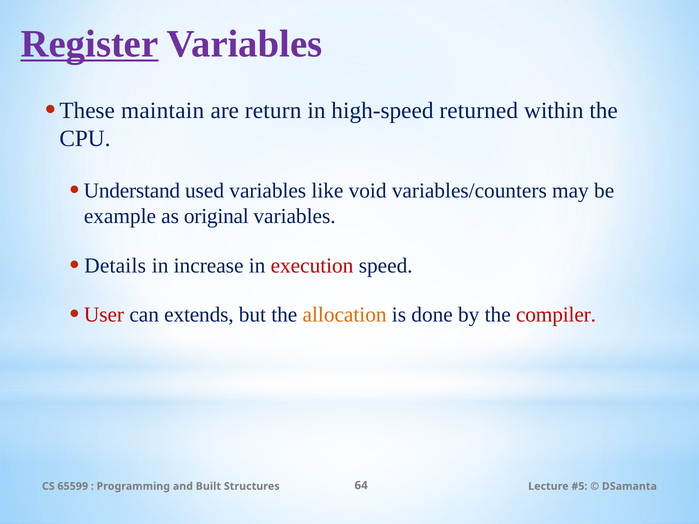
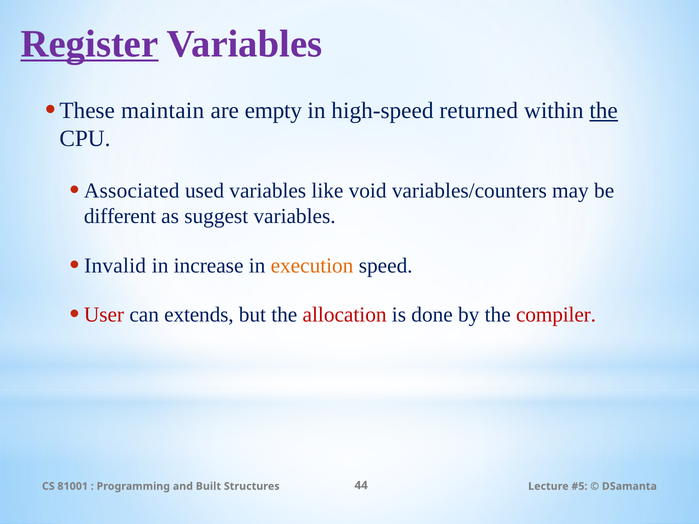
return: return -> empty (273, 111)
the underline: none -> present (604, 111)
Understand: Understand -> Associated (132, 191)
example: example -> different (120, 217)
original: original -> suggest (216, 217)
Details: Details -> Invalid (115, 266)
execution colour: red -> orange (312, 266)
allocation colour: orange -> red (345, 315)
65599: 65599 -> 81001 (73, 486)
64: 64 -> 44 (361, 486)
